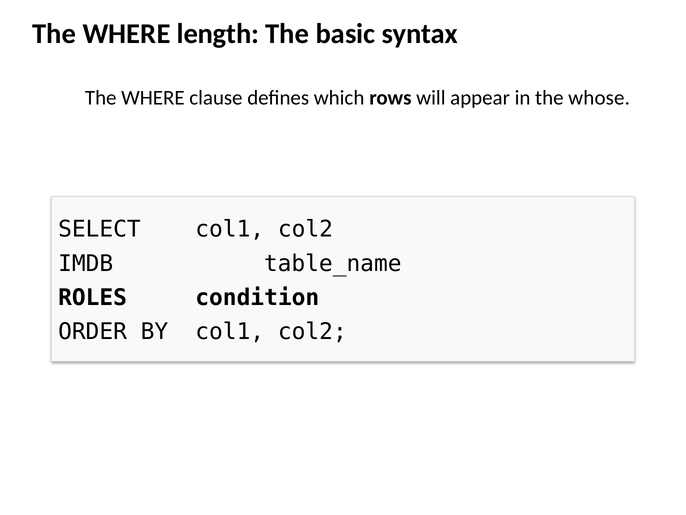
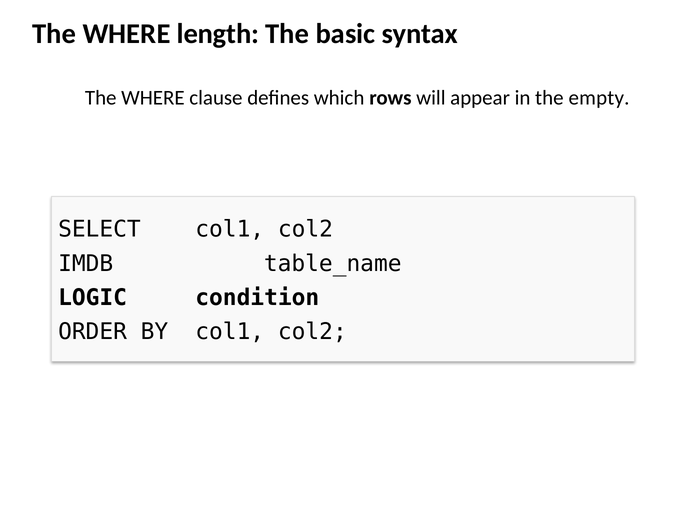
whose: whose -> empty (599, 98)
ROLES: ROLES -> LOGIC (93, 297)
